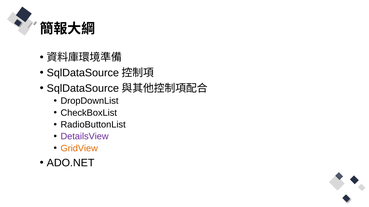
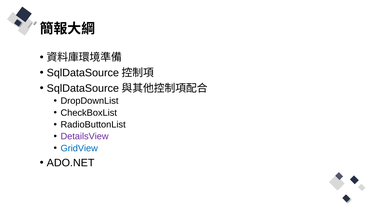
GridView colour: orange -> blue (79, 149)
